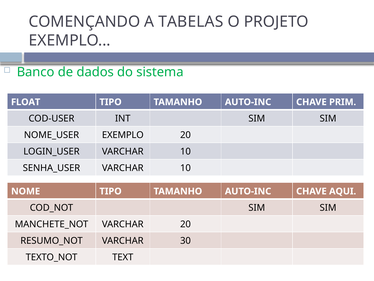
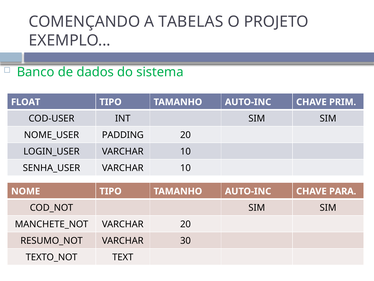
EXEMPLO: EXEMPLO -> PADDING (123, 135)
AQUI: AQUI -> PARA (343, 191)
